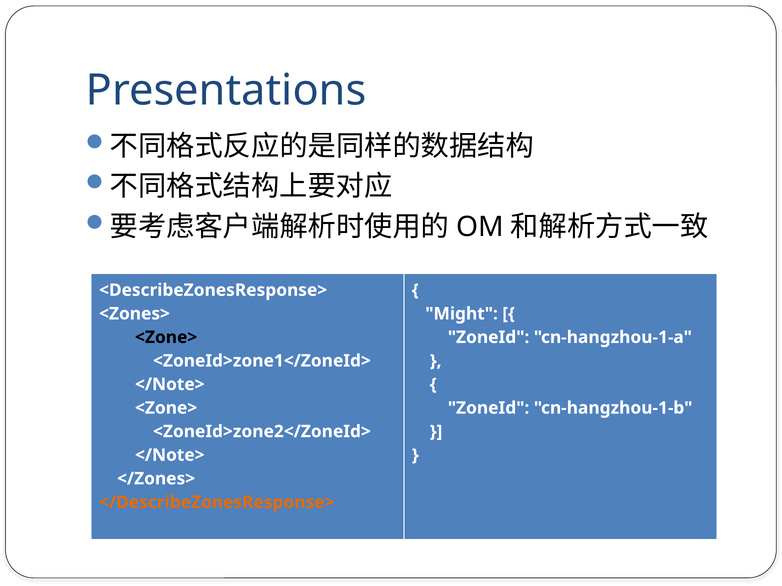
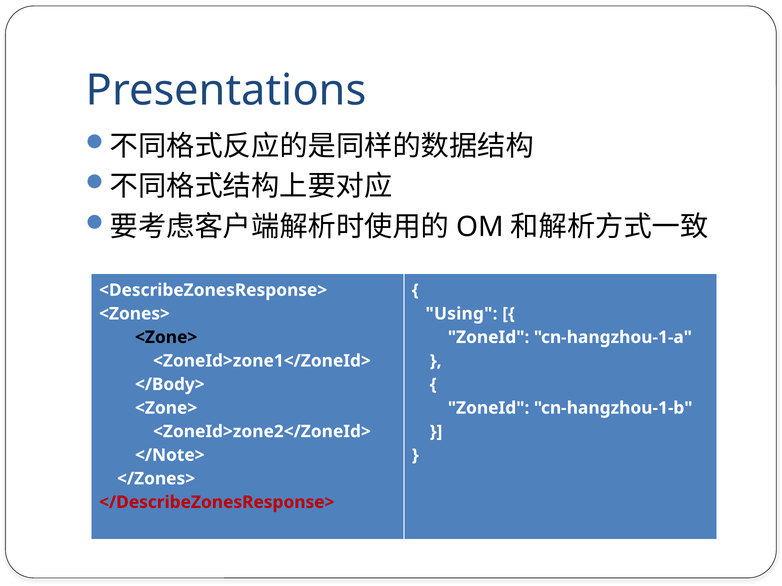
Might: Might -> Using (461, 314)
</Note>: </Note> -> </Body> (170, 385)
</DescribeZonesResponse> colour: orange -> red (217, 503)
